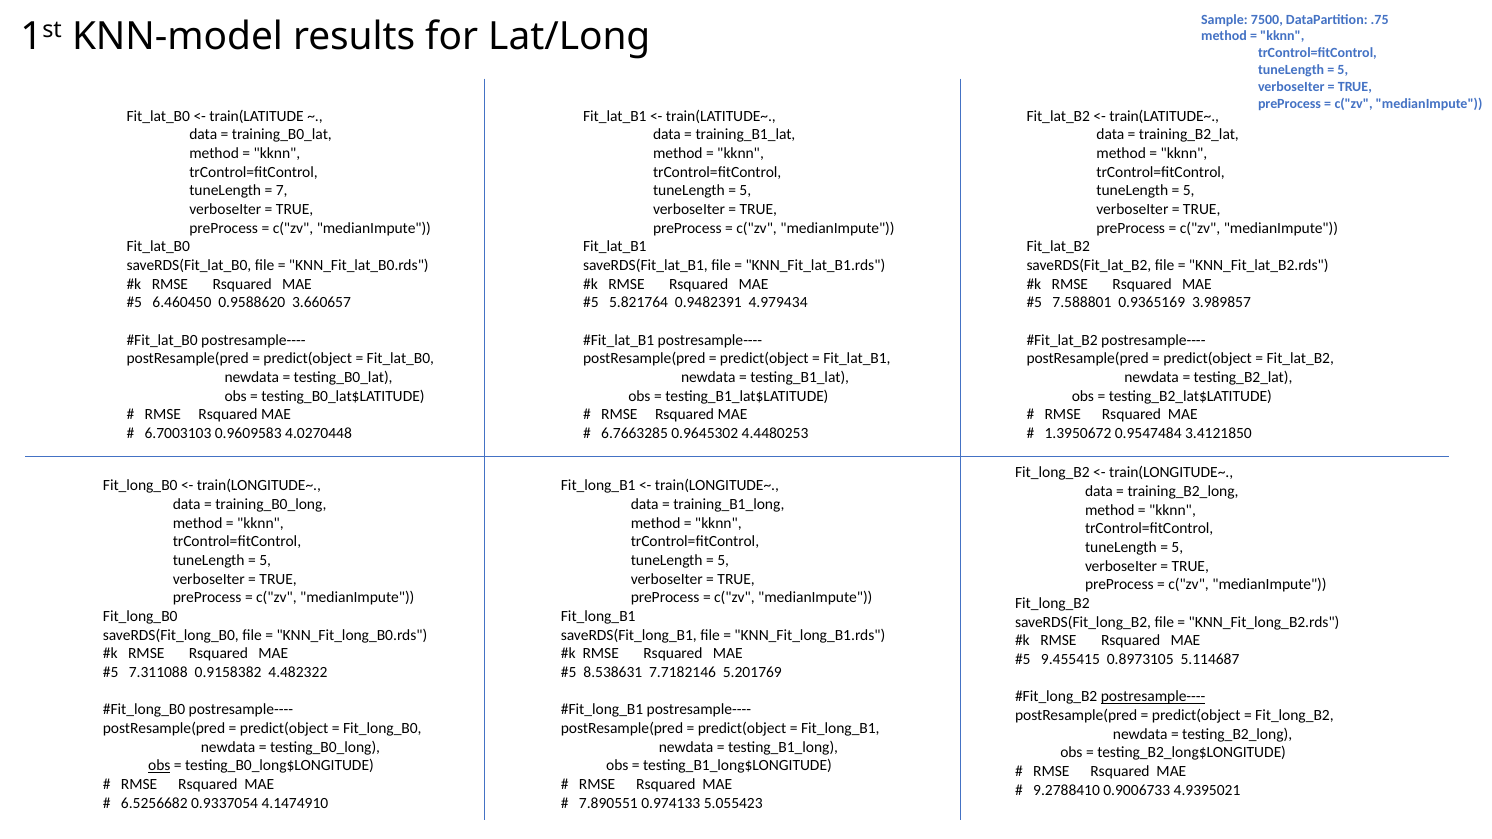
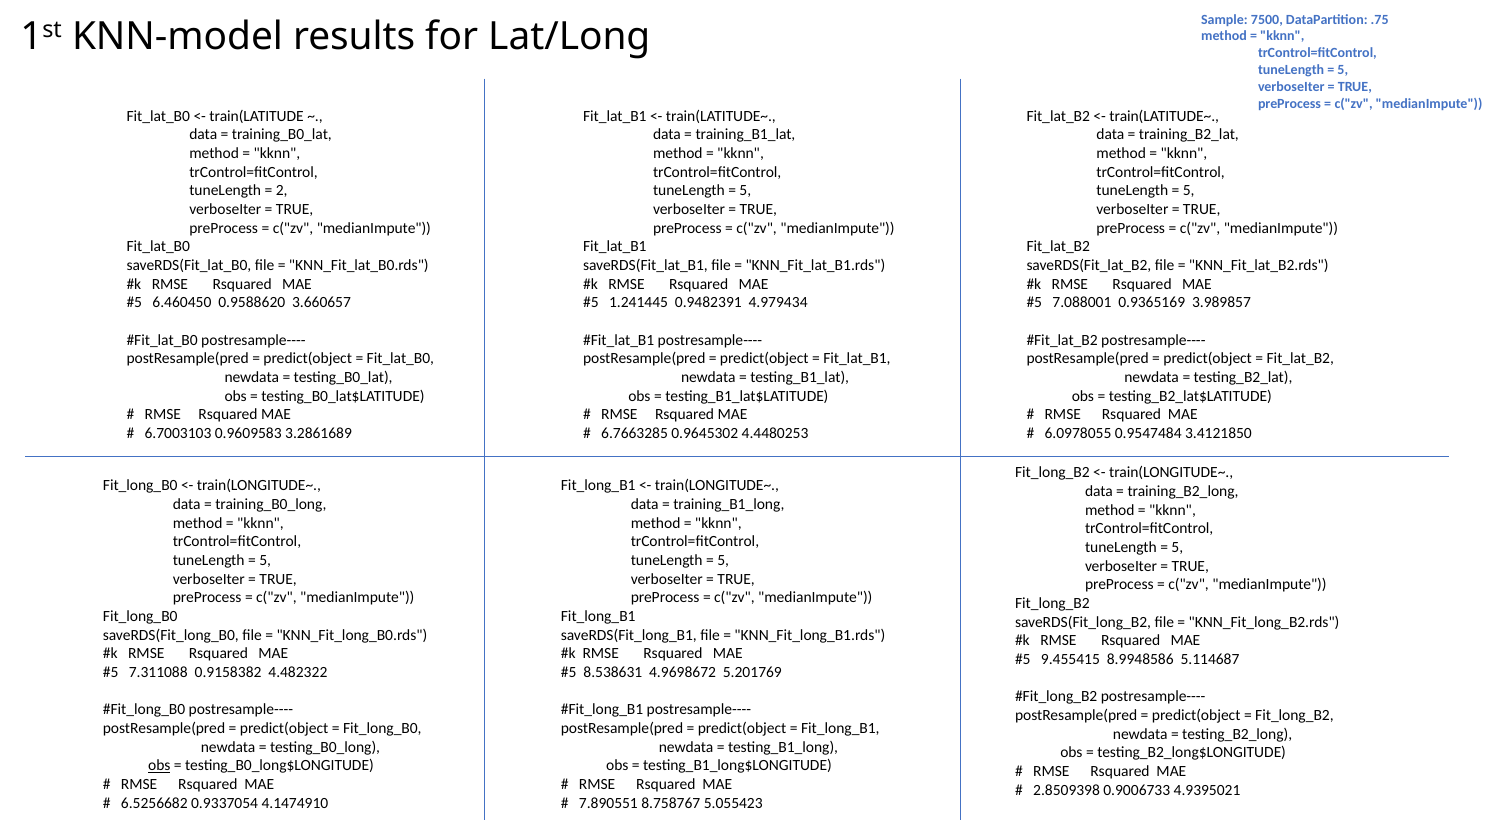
7: 7 -> 2 (282, 191)
5.821764: 5.821764 -> 1.241445 (639, 303)
7.588801: 7.588801 -> 7.088001 (1082, 303)
4.0270448: 4.0270448 -> 3.2861689 (319, 434)
1.3950672: 1.3950672 -> 6.0978055 (1078, 434)
0.8973105: 0.8973105 -> 8.9948586 (1140, 660)
7.7182146: 7.7182146 -> 4.9698672 (683, 673)
postresample---- underline: present -> none (1153, 697)
9.2788410: 9.2788410 -> 2.8509398 (1067, 790)
0.974133: 0.974133 -> 8.758767 (671, 803)
